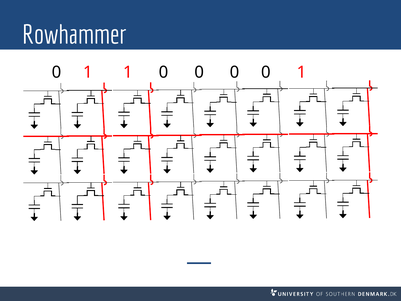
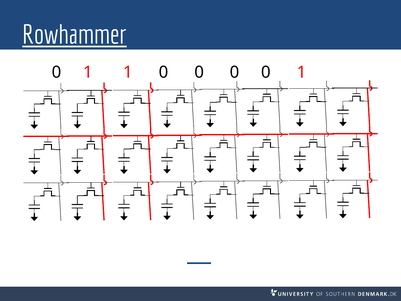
Rowhammer underline: none -> present (74, 35)
